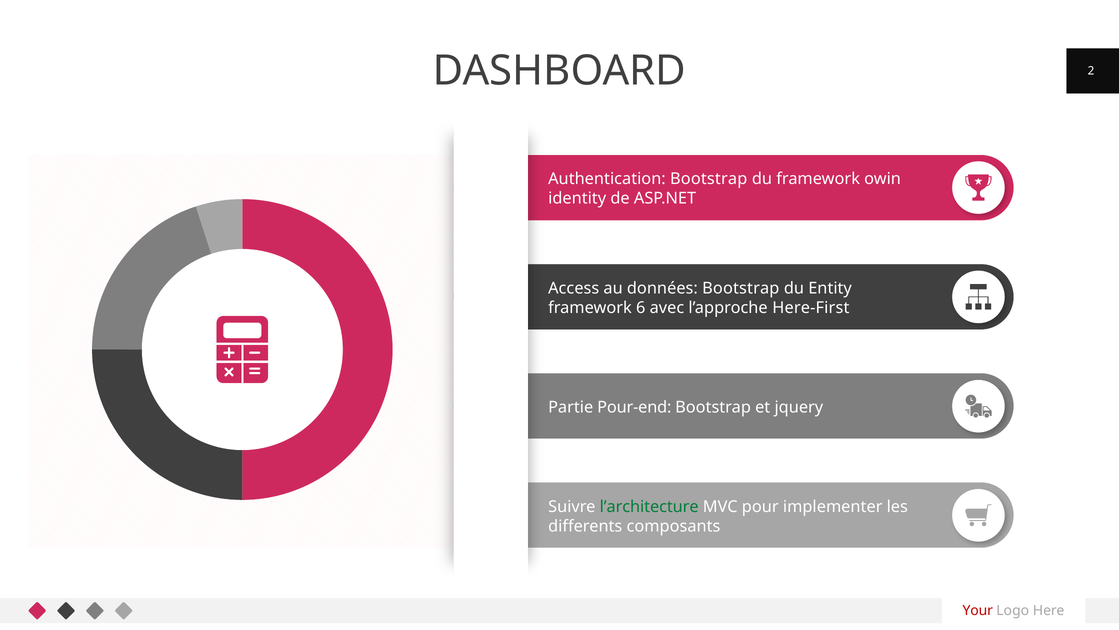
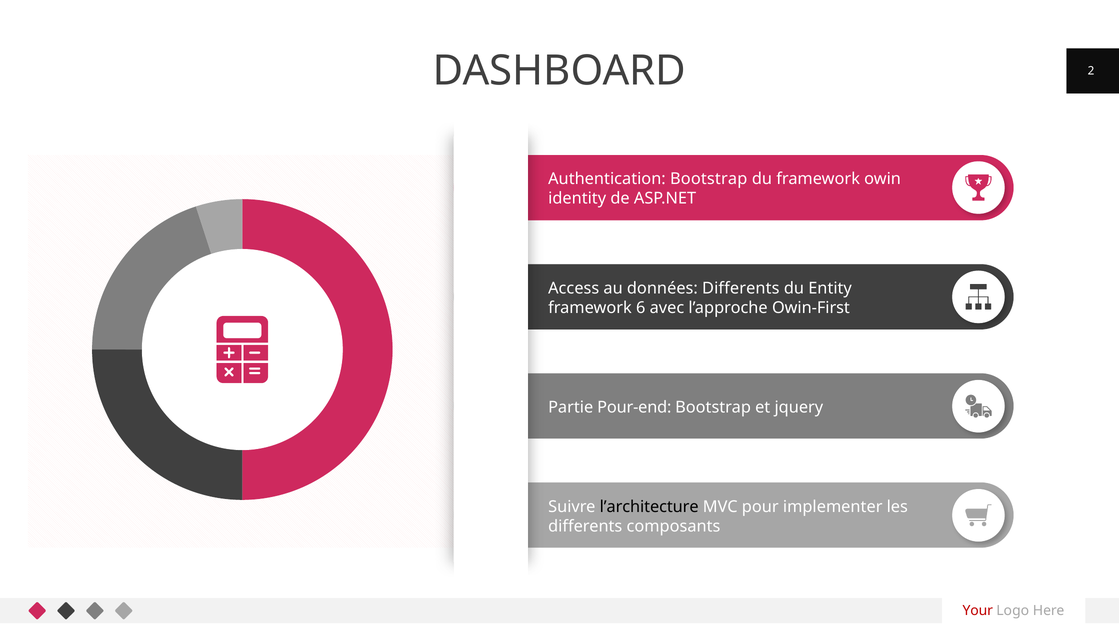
données Bootstrap: Bootstrap -> Differents (741, 288)
Here-First: Here-First -> Owin-First (811, 308)
l’architecture colour: green -> black (649, 506)
